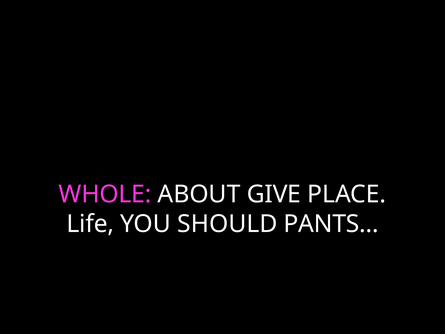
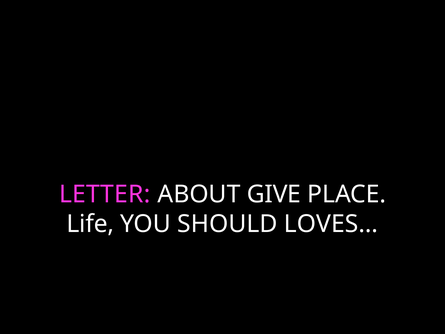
WHOLE: WHOLE -> LETTER (105, 194)
PANTS…: PANTS… -> LOVES… (331, 224)
